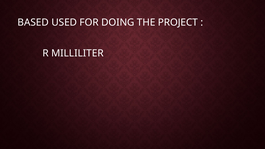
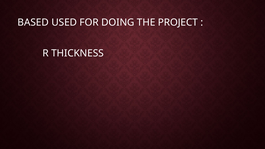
MILLILITER: MILLILITER -> THICKNESS (77, 53)
